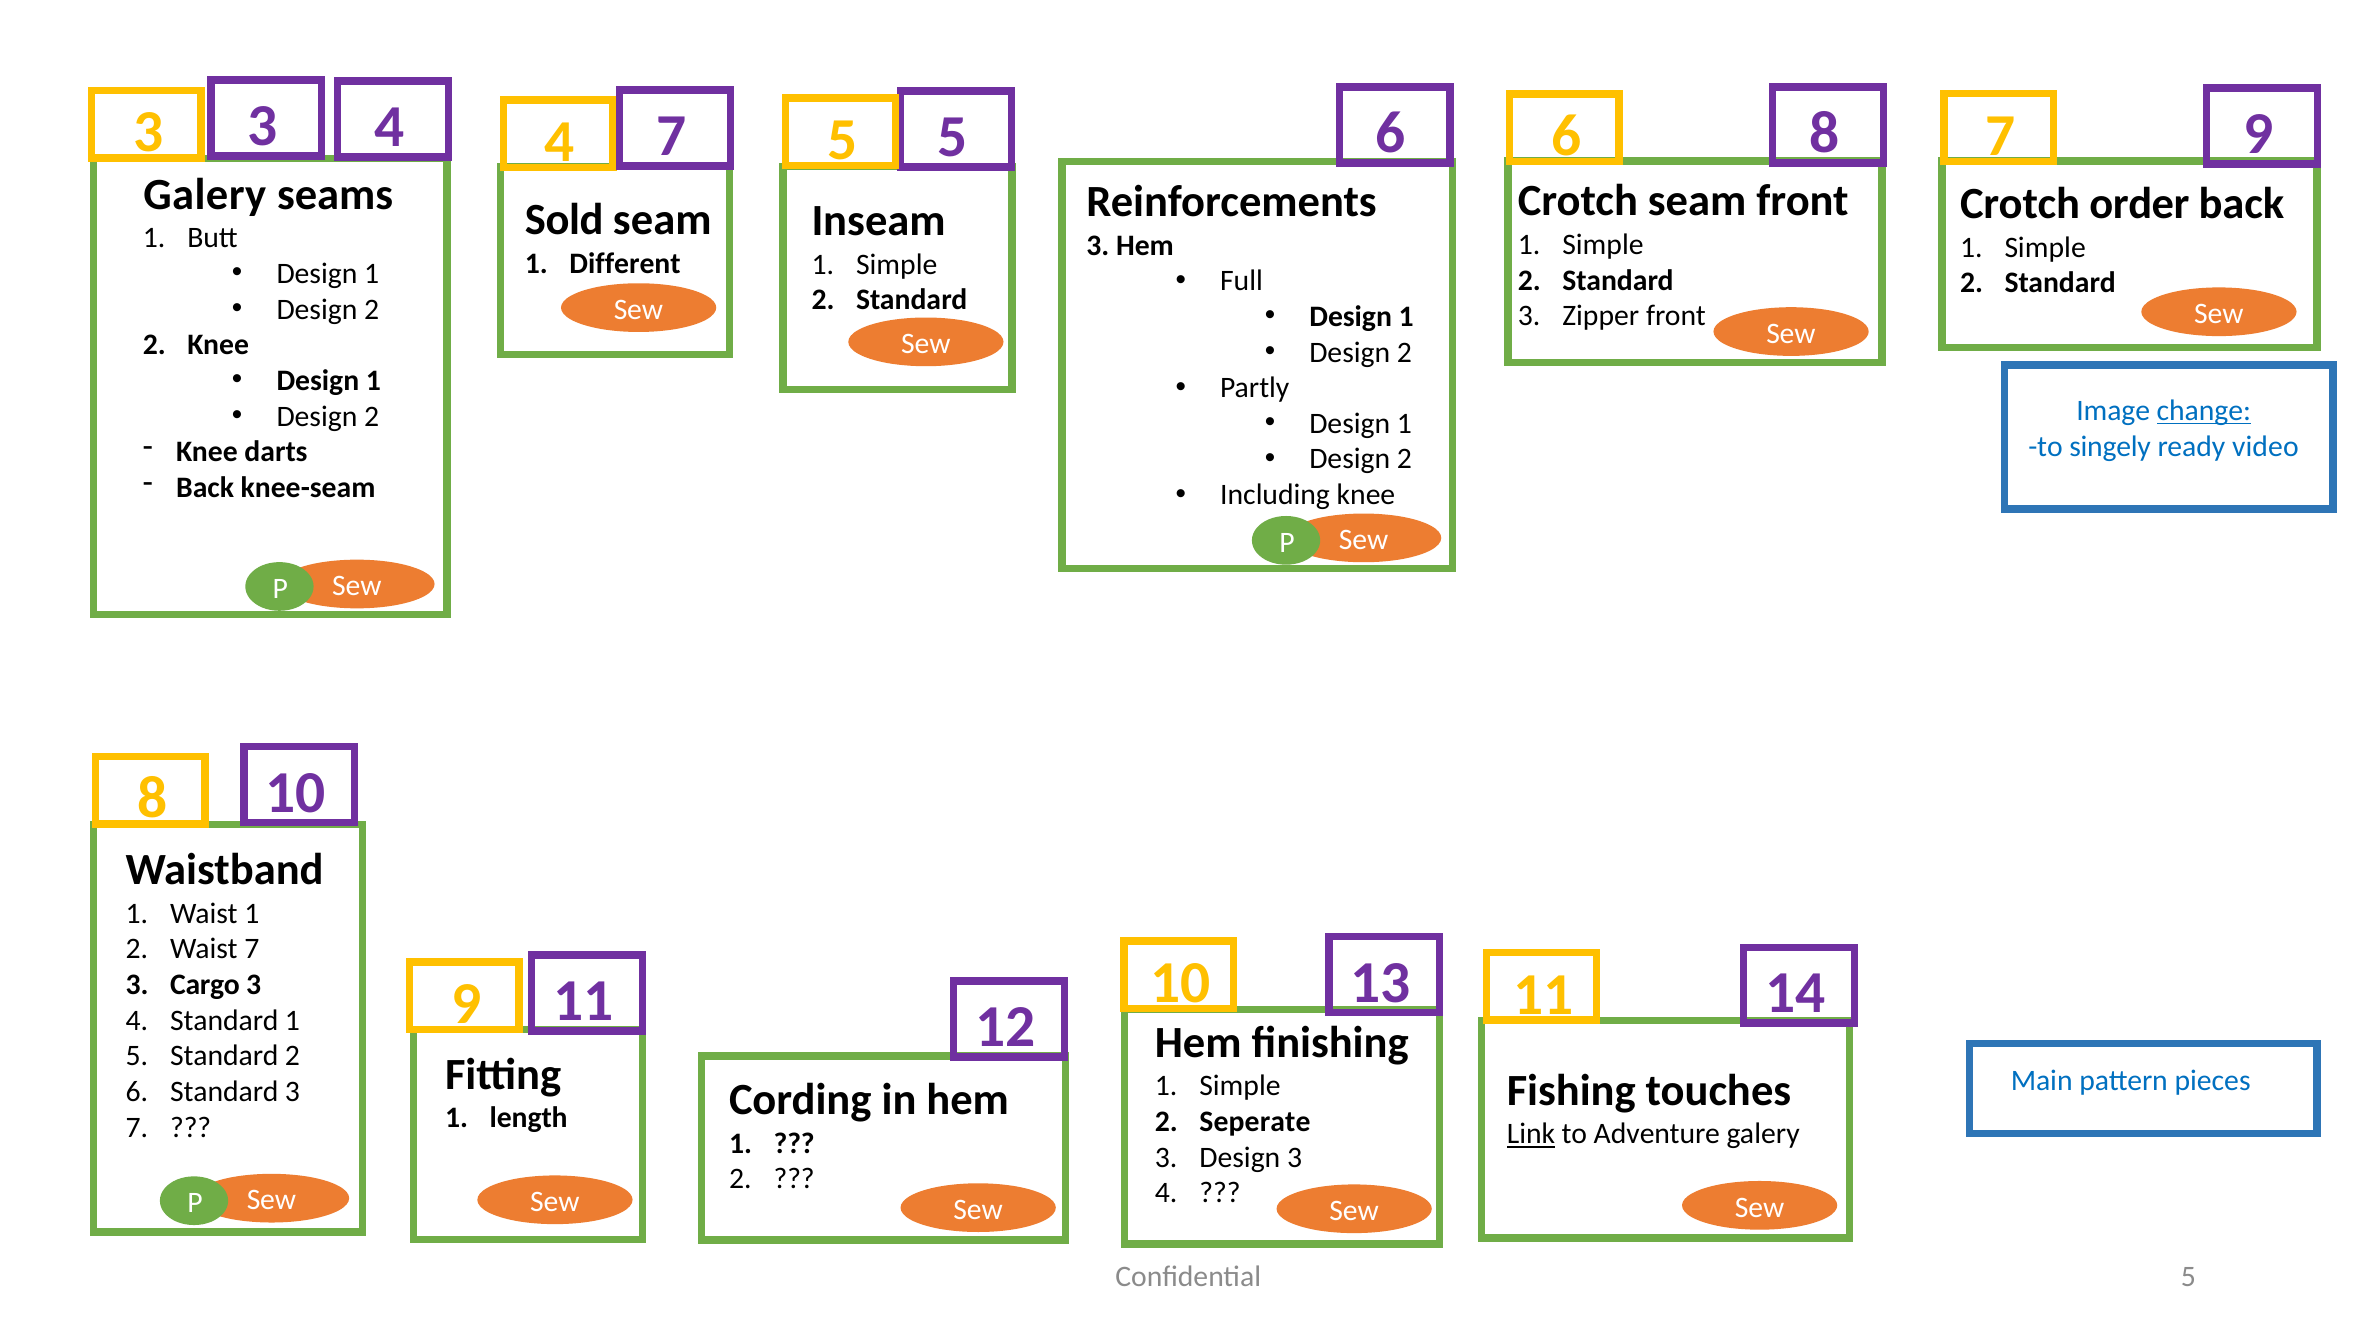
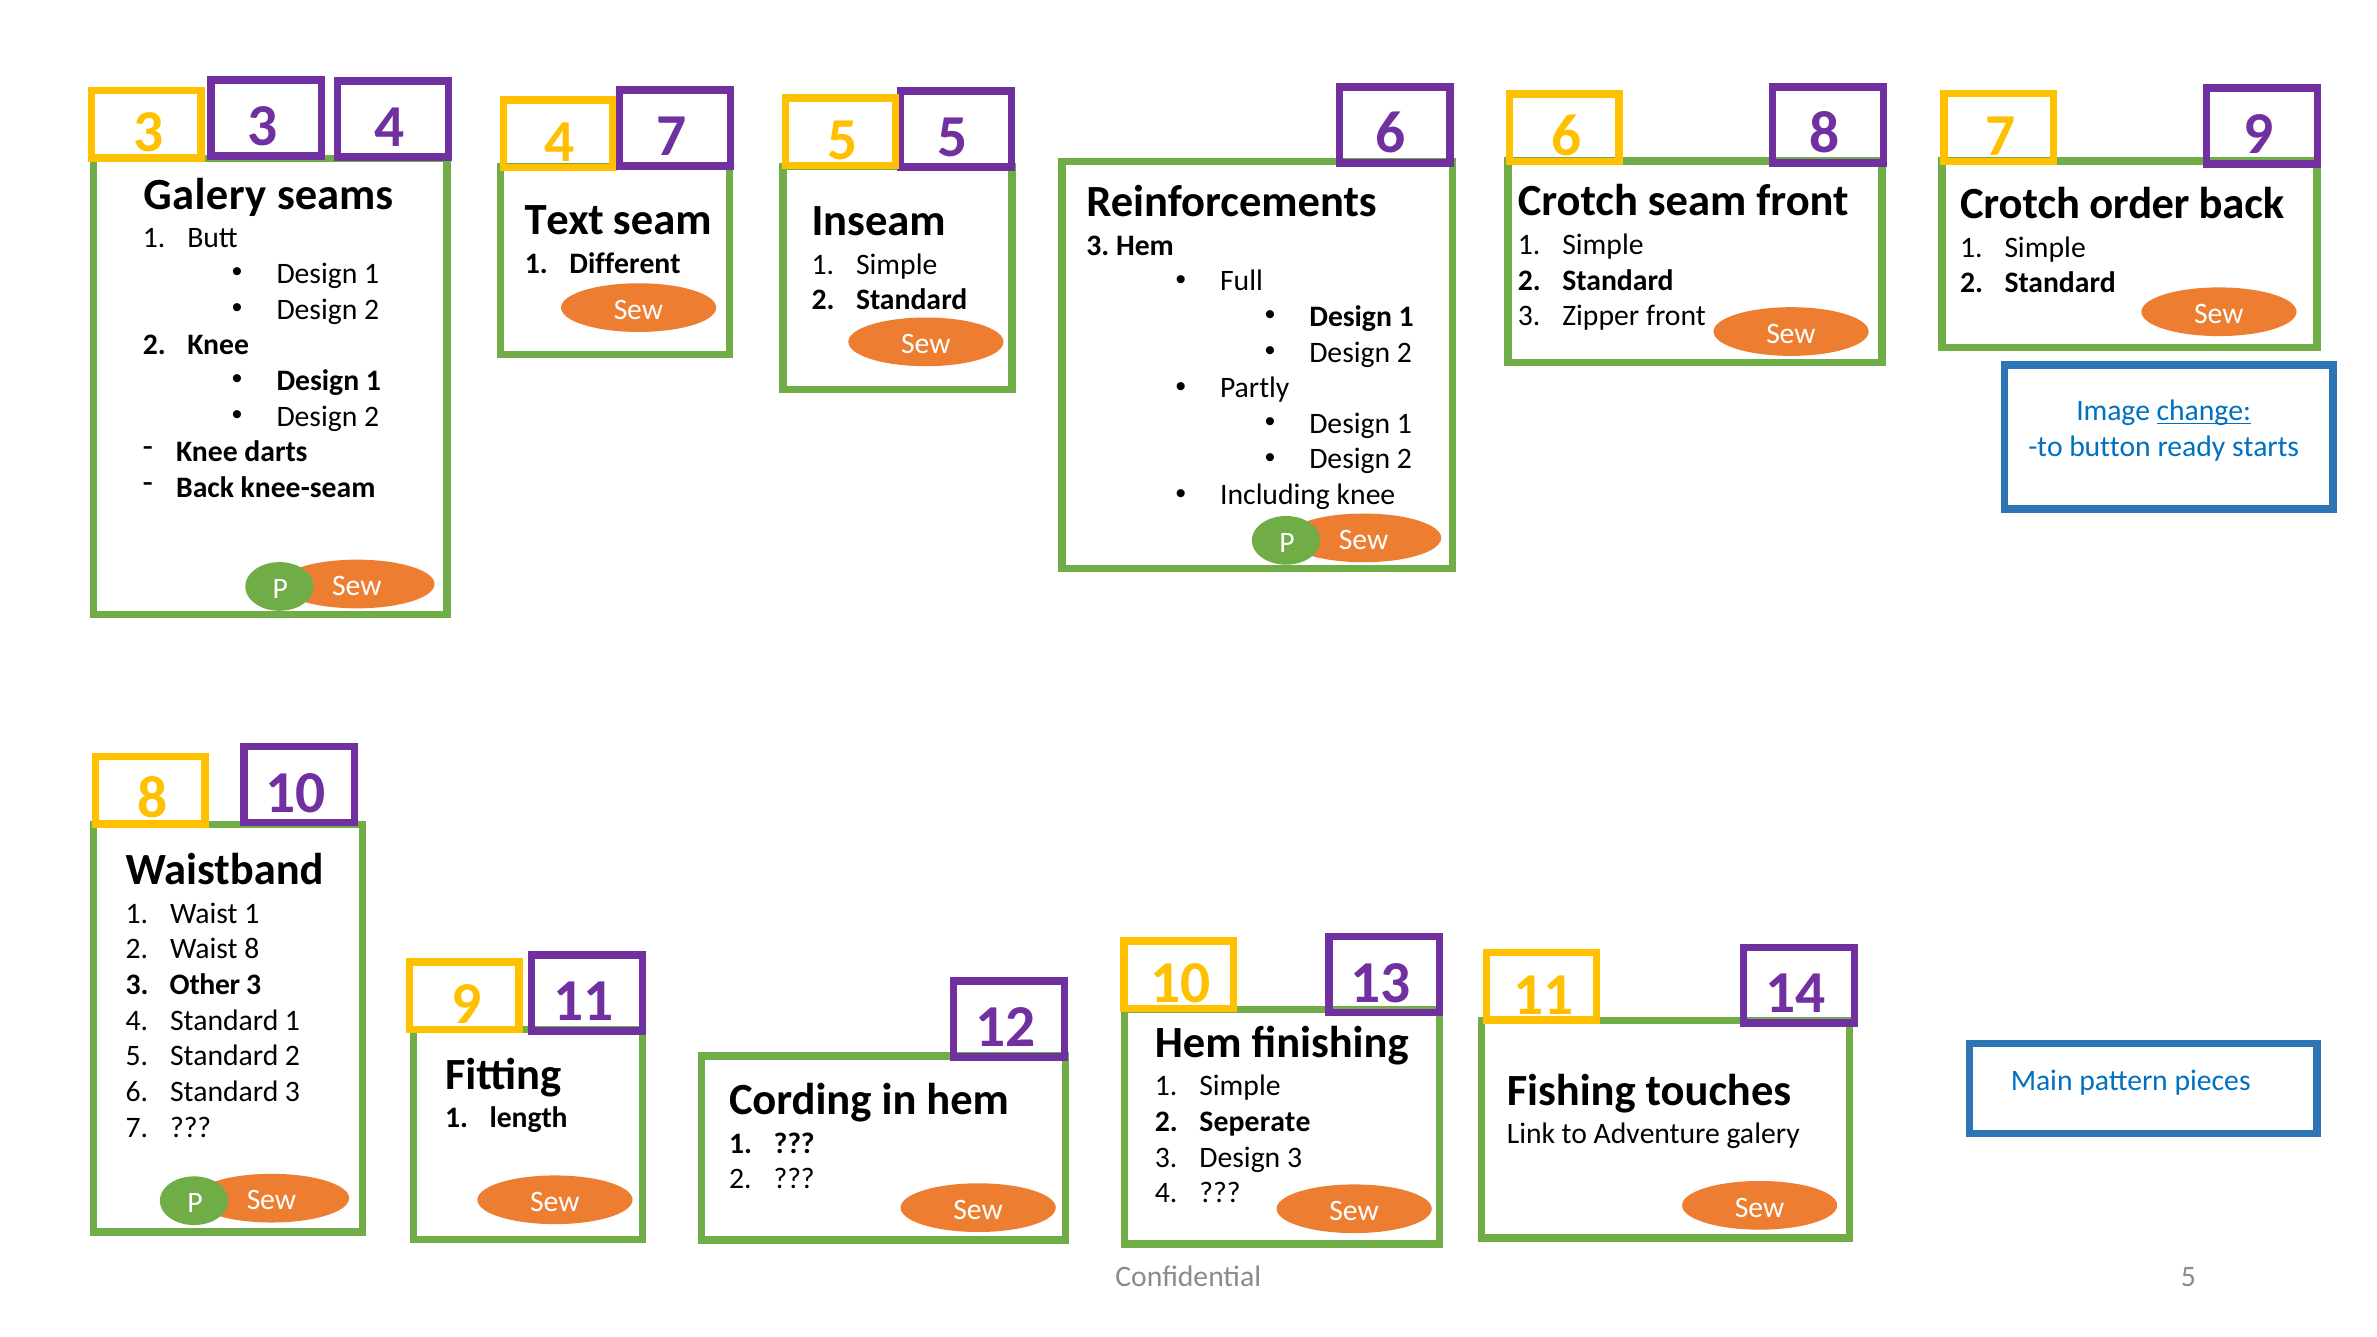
Sold: Sold -> Text (564, 220)
singely: singely -> button (2110, 446)
video: video -> starts (2266, 446)
Waist 7: 7 -> 8 (252, 949)
Cargo: Cargo -> Other (205, 985)
Link underline: present -> none (1531, 1134)
